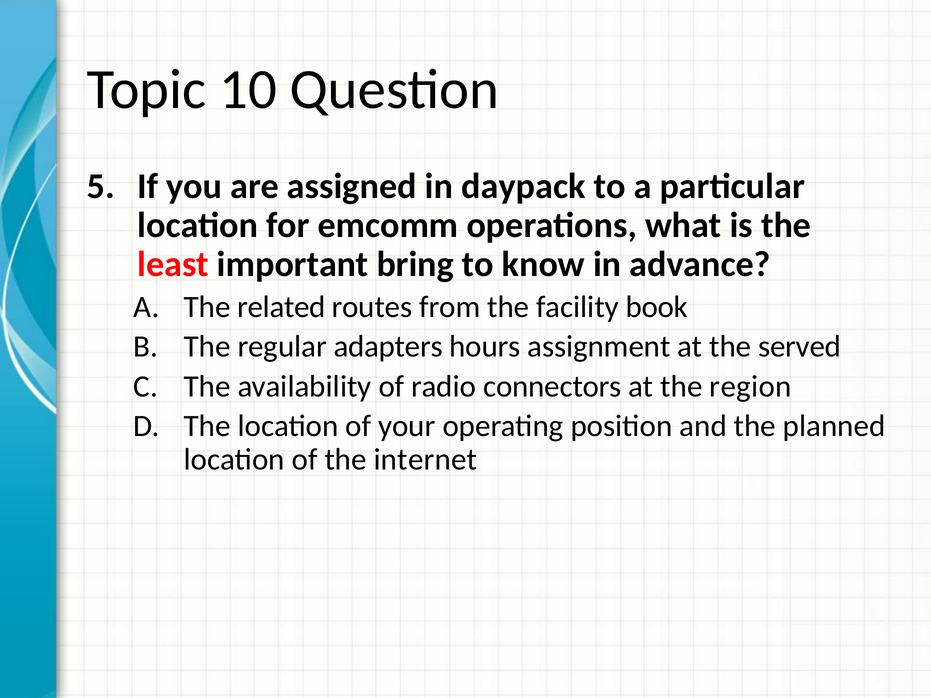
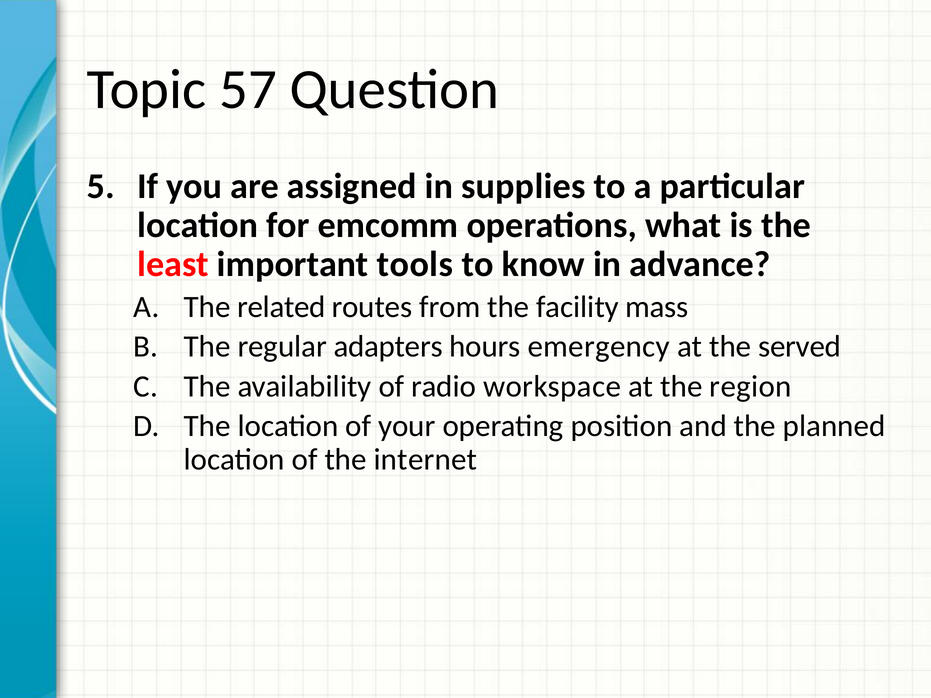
10: 10 -> 57 (248, 90)
daypack: daypack -> supplies (523, 186)
bring: bring -> tools (415, 265)
book: book -> mass (657, 307)
assignment: assignment -> emergency (599, 347)
connectors: connectors -> workspace (552, 386)
